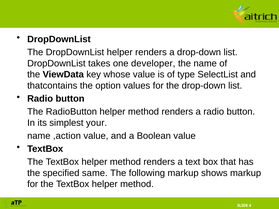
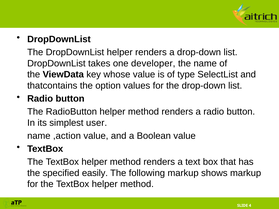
your: your -> user (97, 123)
same: same -> easily (95, 173)
